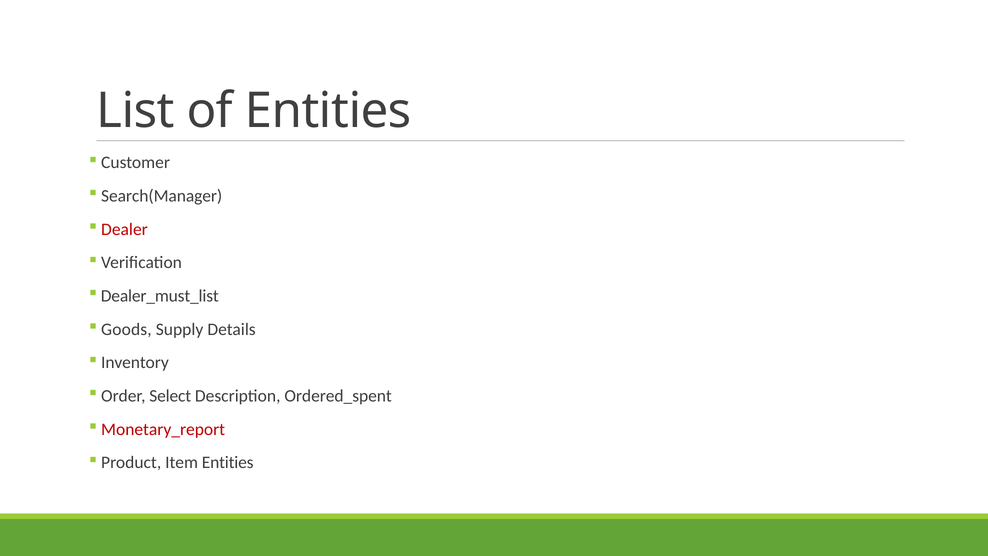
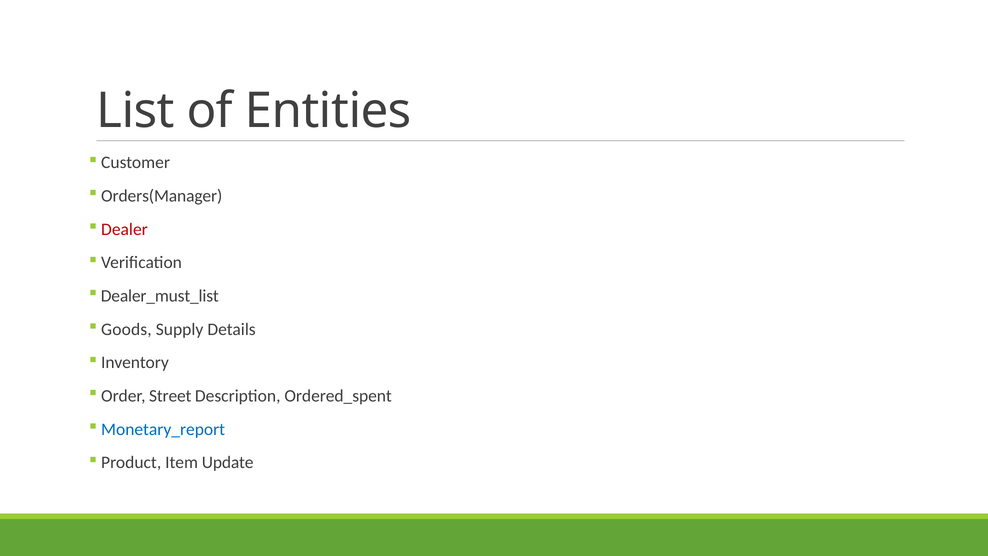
Search(Manager: Search(Manager -> Orders(Manager (162, 196)
Select: Select -> Street (170, 396)
Monetary_report colour: red -> blue (163, 429)
Item Entities: Entities -> Update (228, 462)
